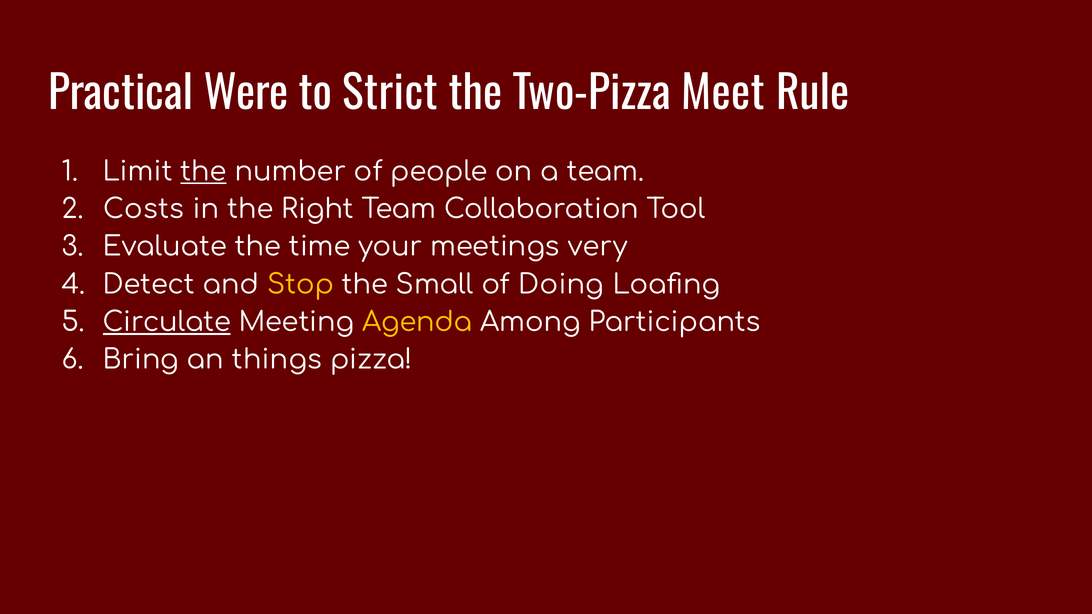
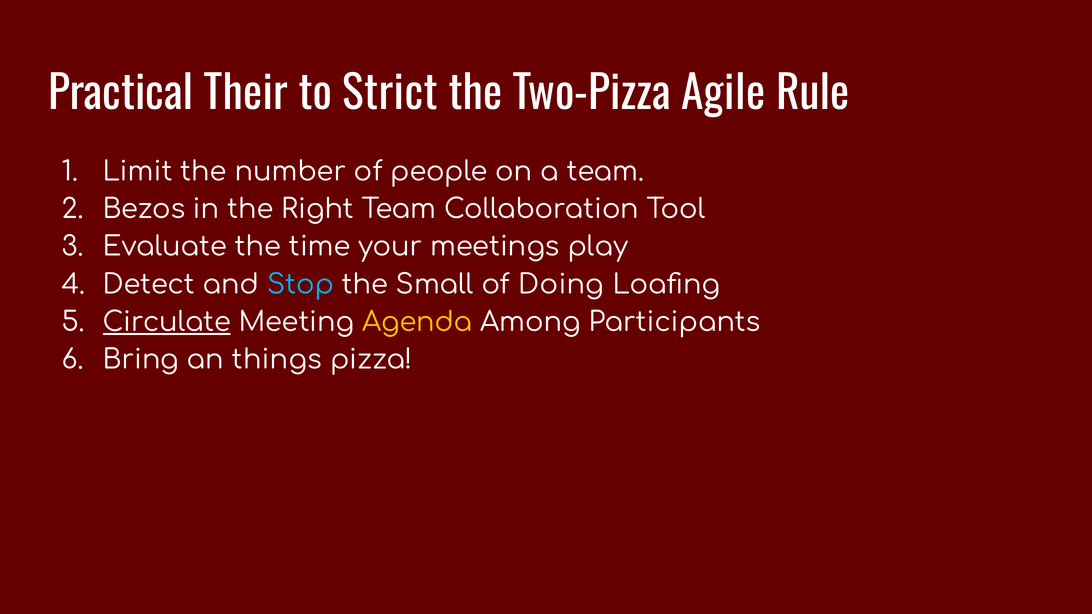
Were: Were -> Their (246, 95)
Meet: Meet -> Agile (723, 95)
the underline: present -> none (204, 172)
Costs: Costs -> Bezos (144, 209)
very: very -> play (598, 247)
Stop colour: yellow -> light blue (300, 285)
